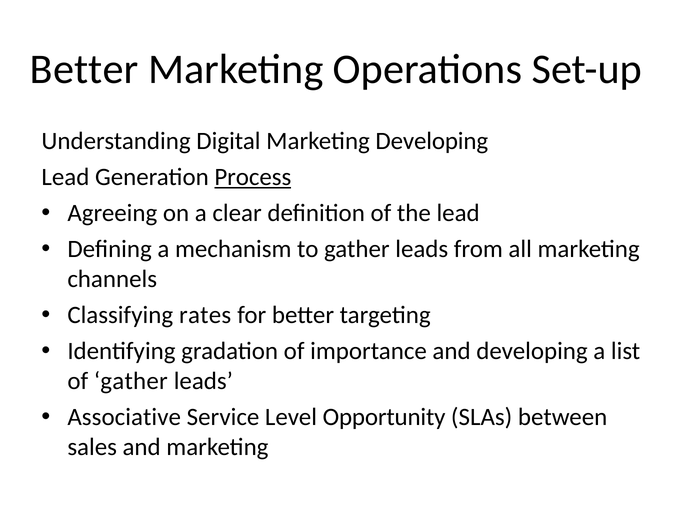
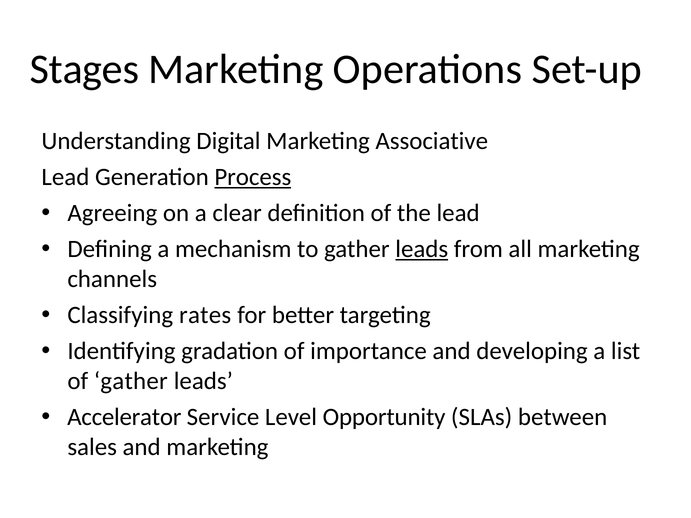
Better: Better -> Stages (85, 69)
Marketing Developing: Developing -> Associative (432, 141)
leads underline: none -> present (422, 249)
Associative: Associative -> Accelerator (124, 417)
